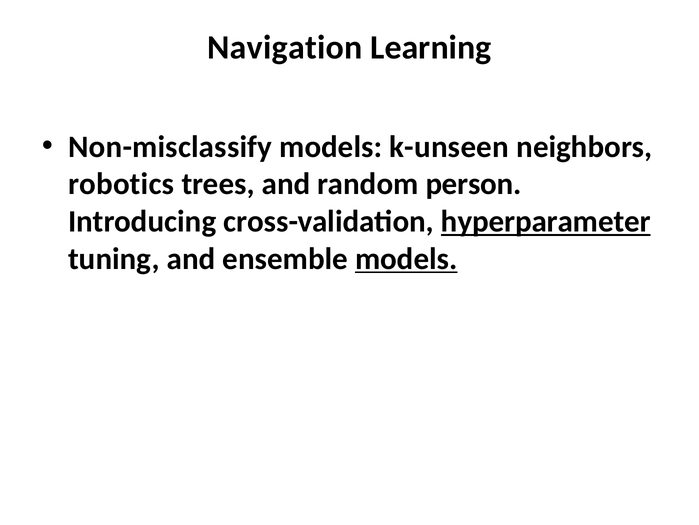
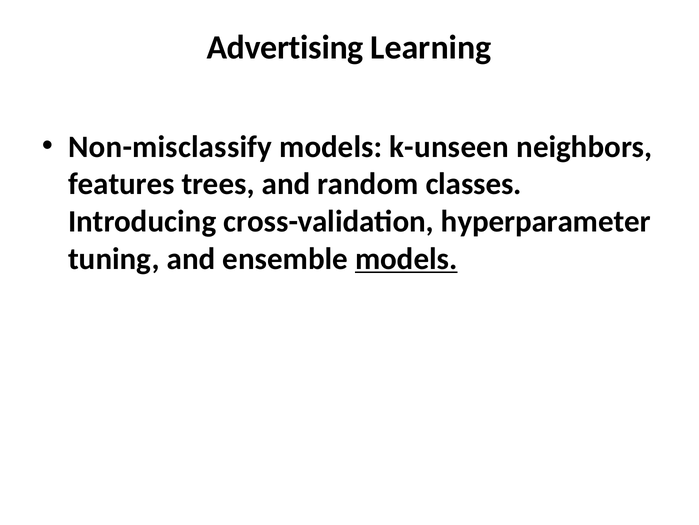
Navigation: Navigation -> Advertising (285, 47)
robotics: robotics -> features (121, 184)
person: person -> classes (474, 184)
hyperparameter underline: present -> none (546, 221)
